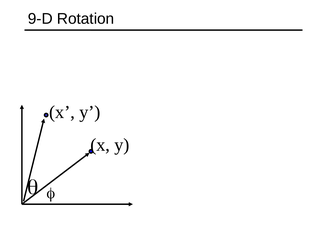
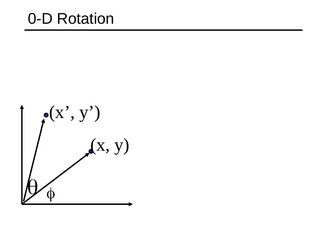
9-D: 9-D -> 0-D (40, 19)
